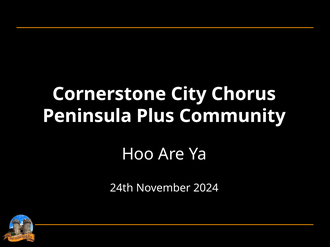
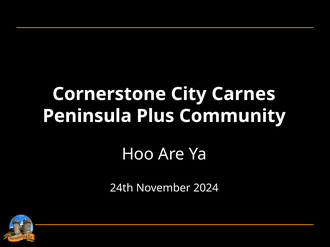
Chorus: Chorus -> Carnes (243, 94)
